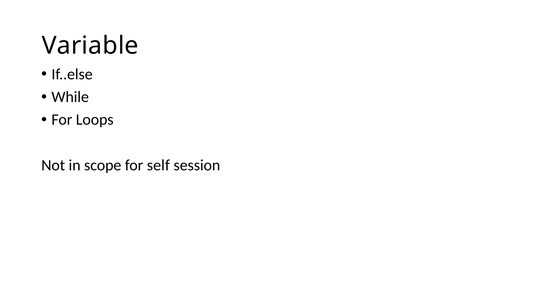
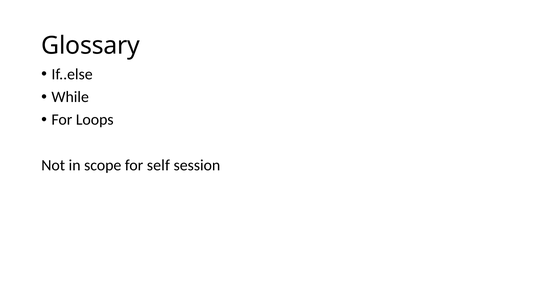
Variable: Variable -> Glossary (90, 46)
